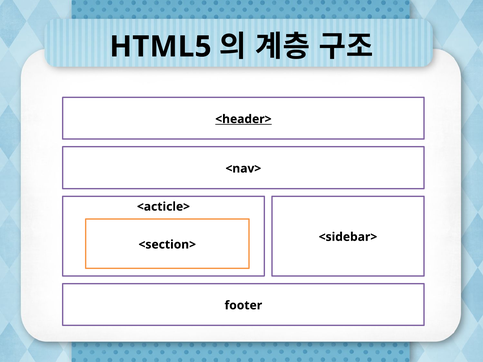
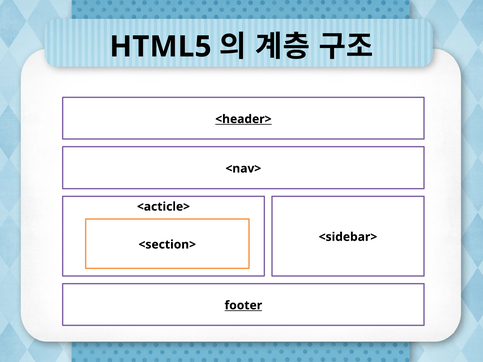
footer underline: none -> present (243, 306)
